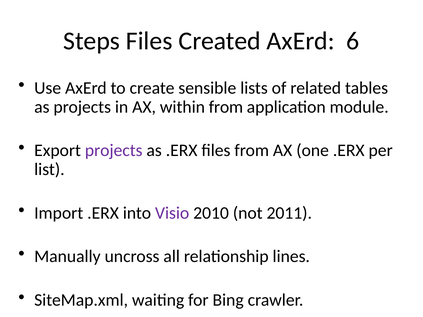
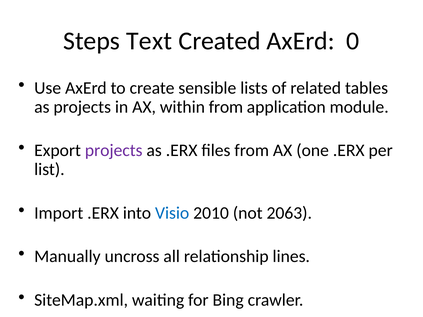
Steps Files: Files -> Text (149, 41)
6: 6 -> 0 (353, 41)
Visio colour: purple -> blue (172, 213)
2011: 2011 -> 2063 (289, 213)
